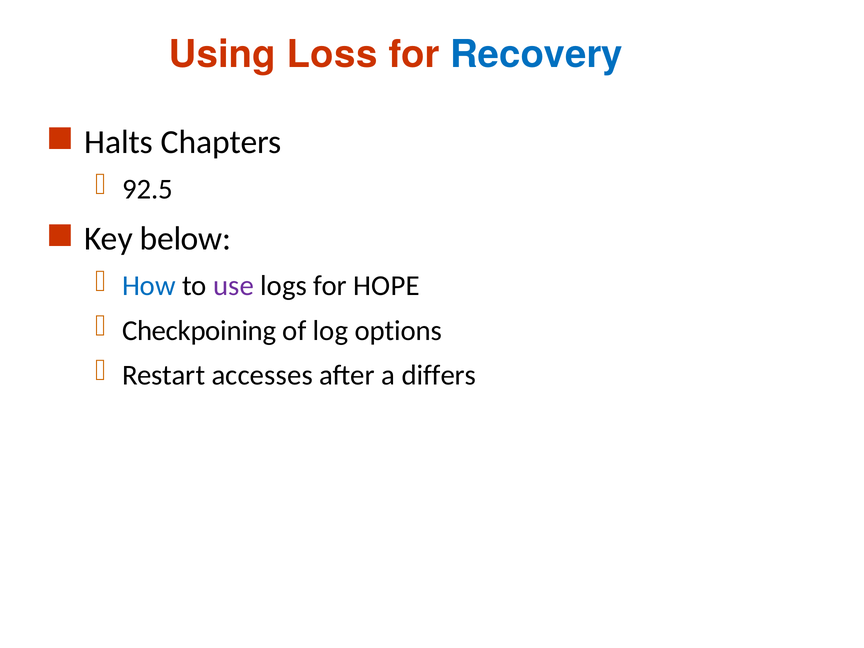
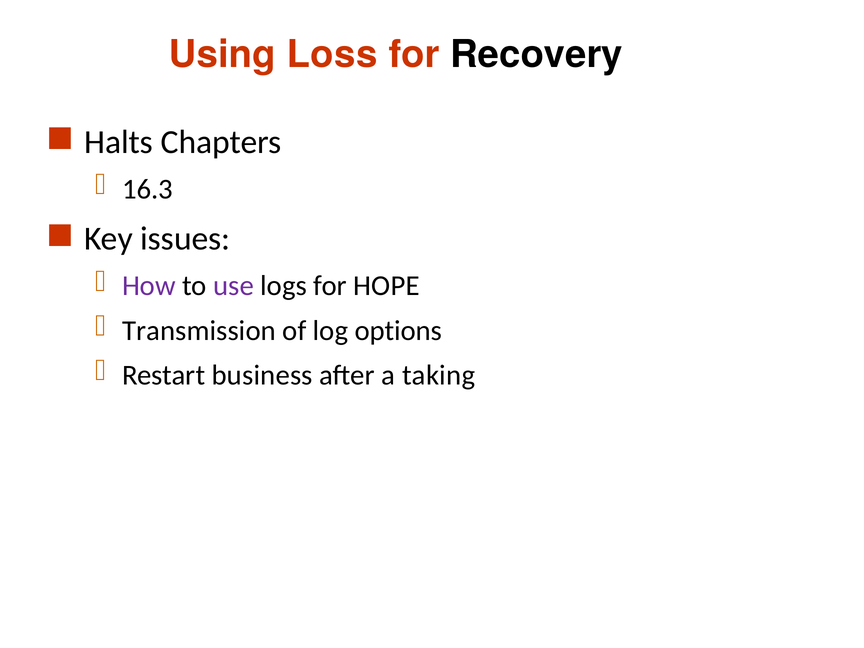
Recovery colour: blue -> black (537, 55)
92.5: 92.5 -> 16.3 (148, 189)
below: below -> issues (185, 239)
How colour: blue -> purple (149, 286)
Checkpoining: Checkpoining -> Transmission (199, 331)
accesses: accesses -> business (262, 375)
differs: differs -> taking (439, 375)
